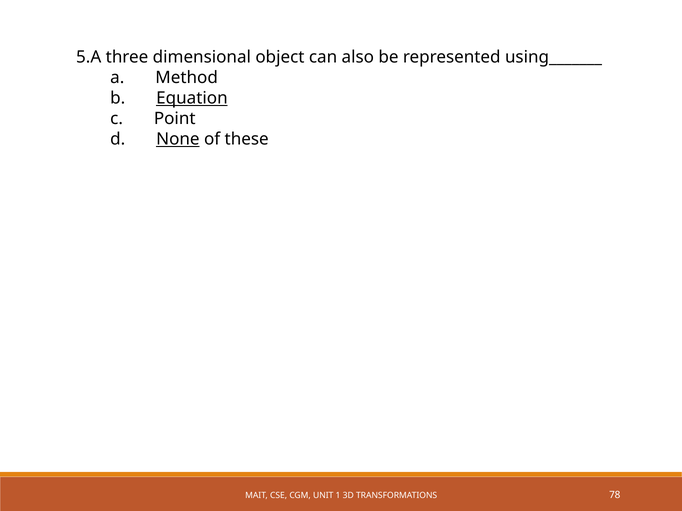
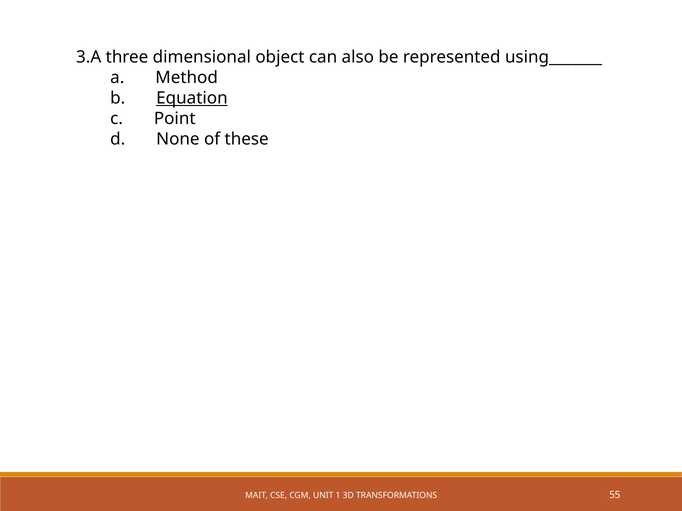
5.A: 5.A -> 3.A (89, 57)
None underline: present -> none (178, 139)
78: 78 -> 55 (615, 495)
